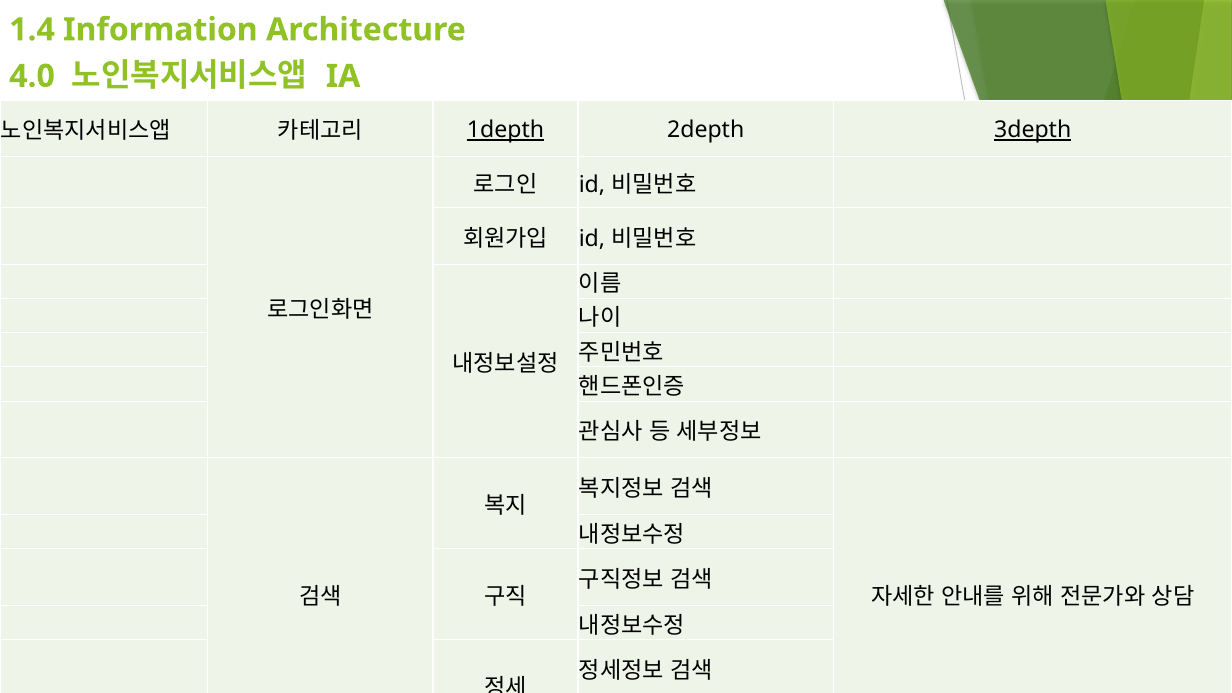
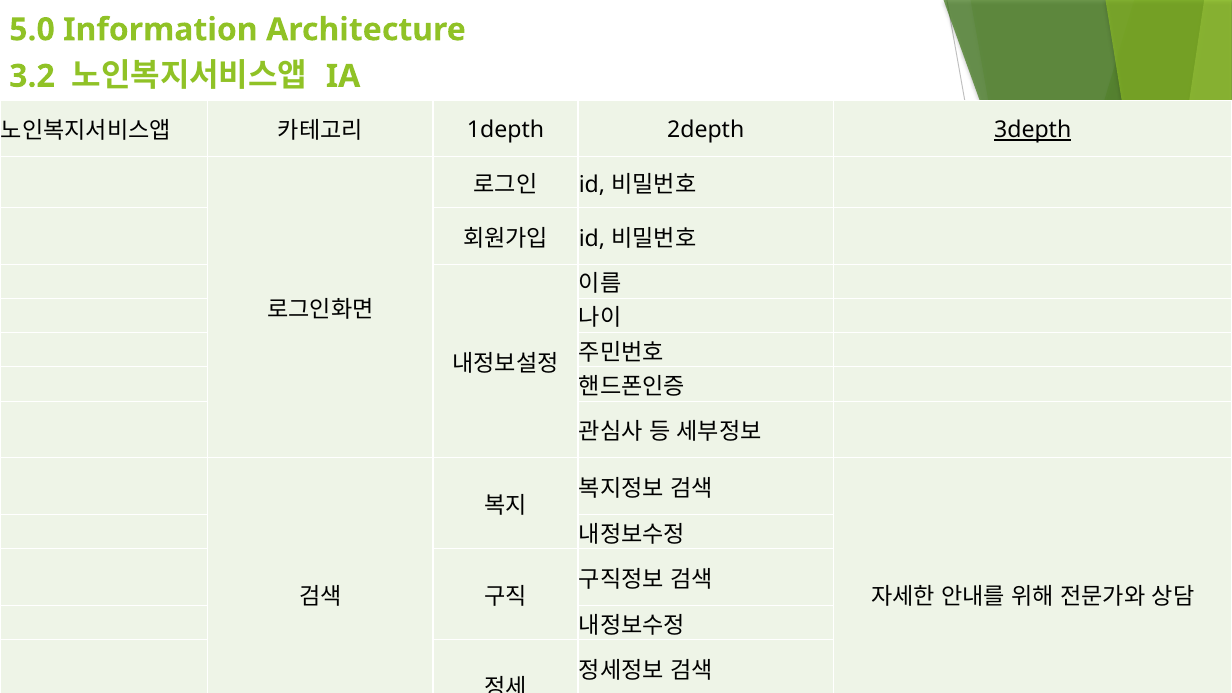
1.4: 1.4 -> 5.0 (32, 30)
4.0: 4.0 -> 3.2 (32, 76)
1depth underline: present -> none (506, 130)
